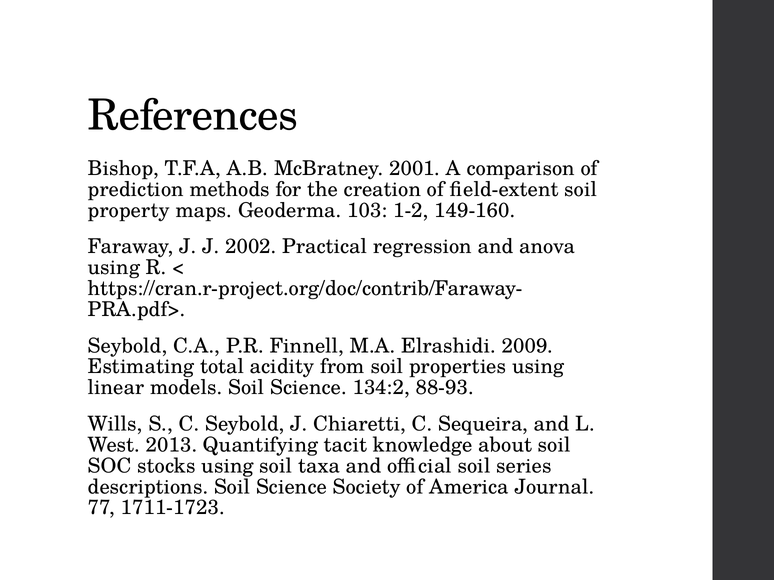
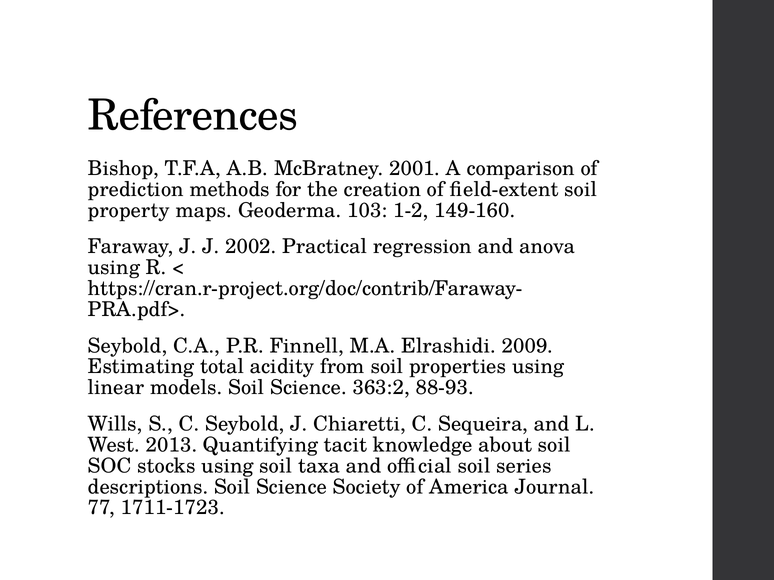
134:2: 134:2 -> 363:2 (381, 388)
